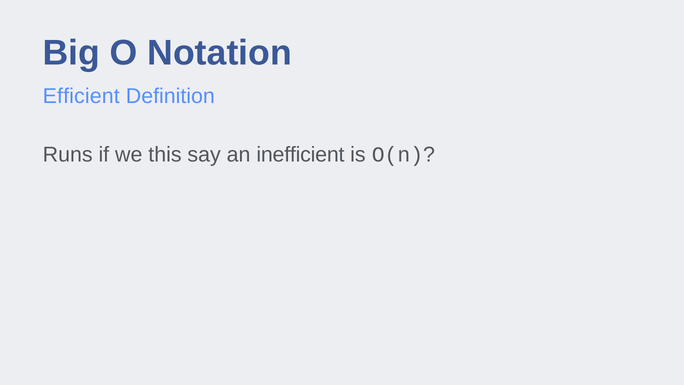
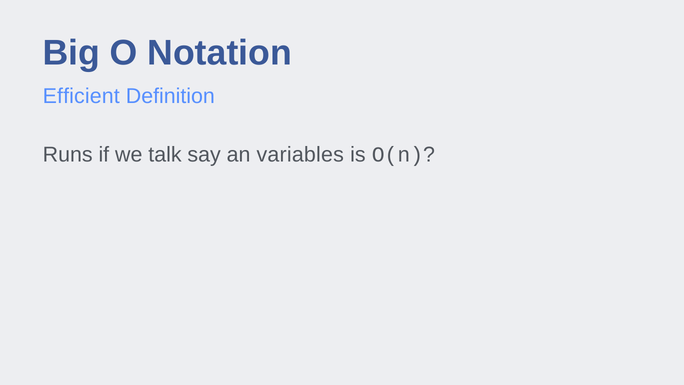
this: this -> talk (165, 155)
inefficient: inefficient -> variables (300, 155)
